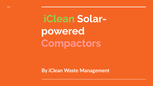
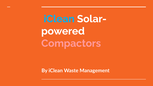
iClean colour: light green -> light blue (59, 19)
